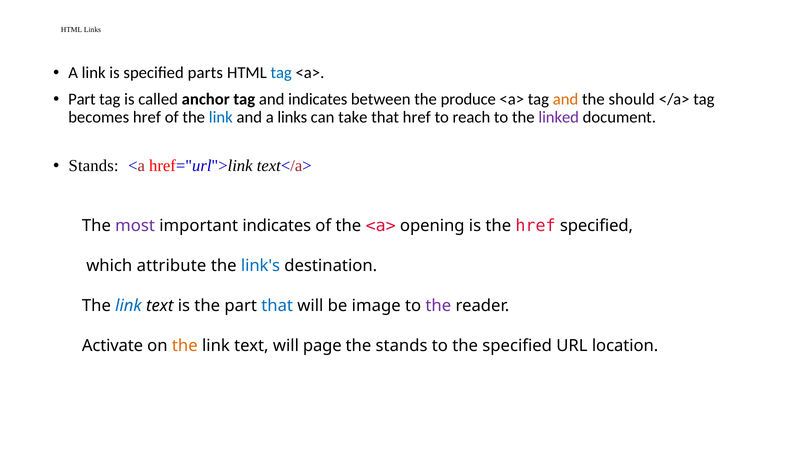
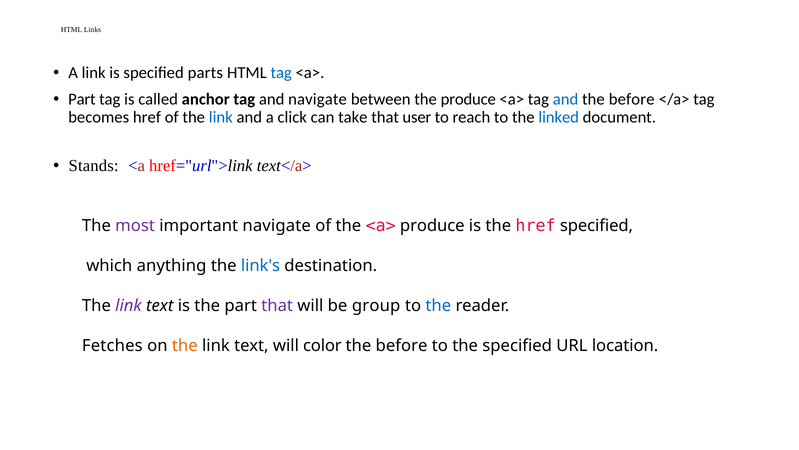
and indicates: indicates -> navigate (318, 99)
and colour: orange -> blue (566, 99)
should: should -> before (632, 99)
a links: links -> click (292, 117)
that href: href -> user (417, 117)
linked colour: purple -> blue (559, 117)
important indicates: indicates -> navigate (277, 225)
<a> opening: opening -> produce (432, 225)
attribute: attribute -> anything (172, 265)
link colour: blue -> purple (128, 305)
that colour: blue -> purple (277, 305)
image: image -> group (376, 305)
the colour: purple -> blue (438, 305)
Activate: Activate -> Fetches (112, 345)
page: page -> color (322, 345)
stands: stands -> before (402, 345)
